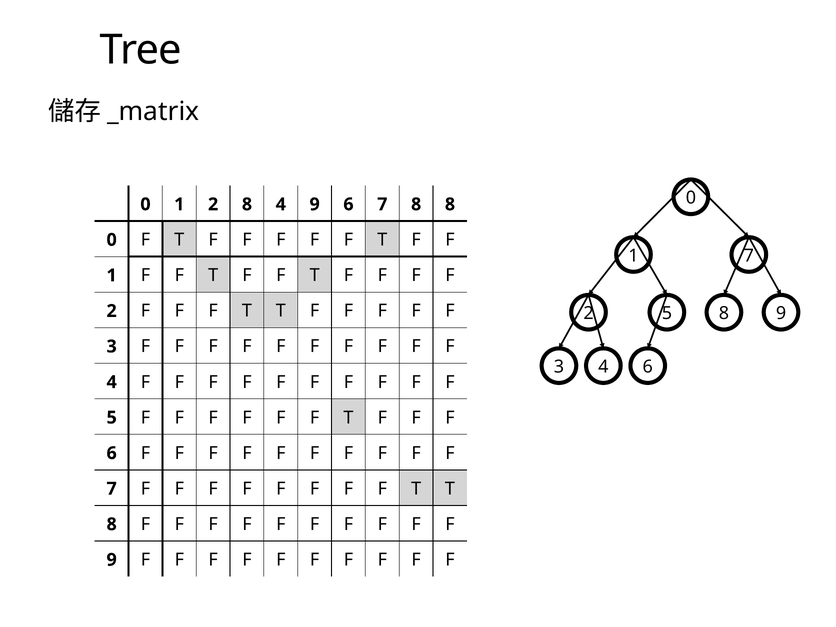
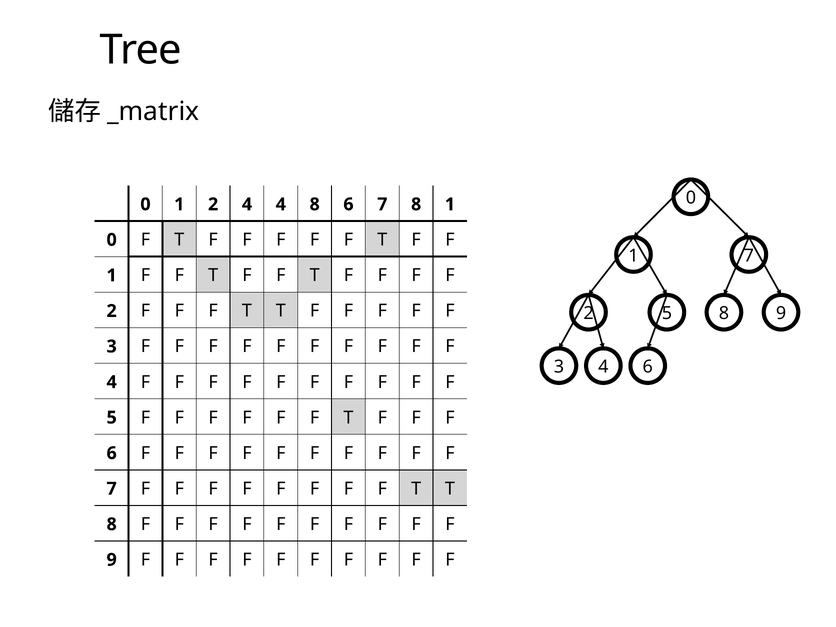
1 2 8: 8 -> 4 (247, 204)
9: 9 -> 8 (315, 204)
8 8: 8 -> 1 (450, 204)
